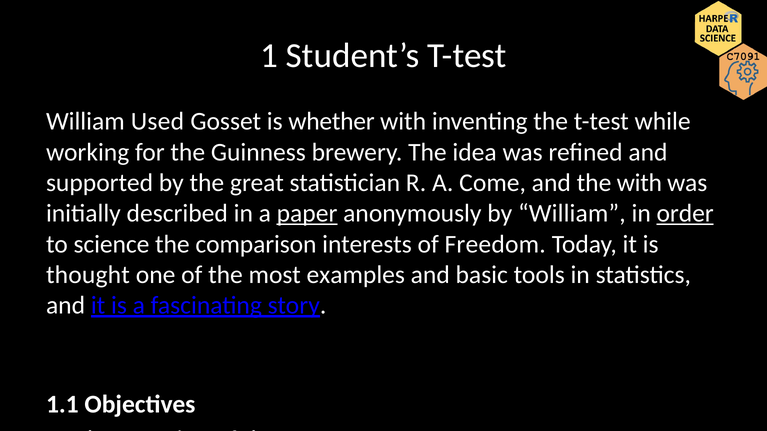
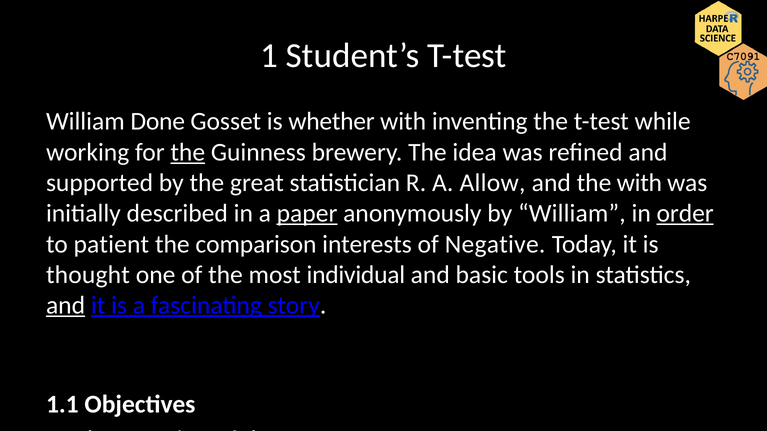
Used: Used -> Done (158, 122)
the underline: none -> present (188, 152)
Come: Come -> Allow (492, 183)
science: science -> patient (111, 244)
Freedom: Freedom -> Negative (495, 244)
examples: examples -> individual (356, 275)
and underline: none -> present (66, 306)
